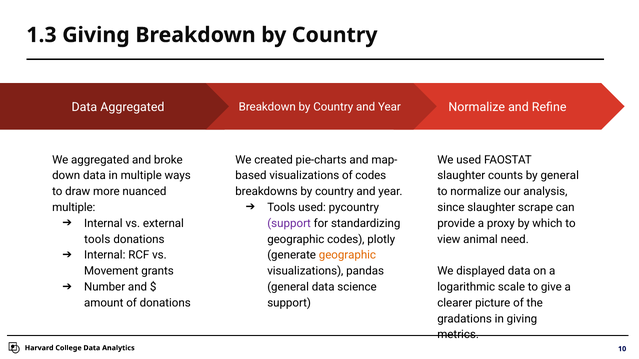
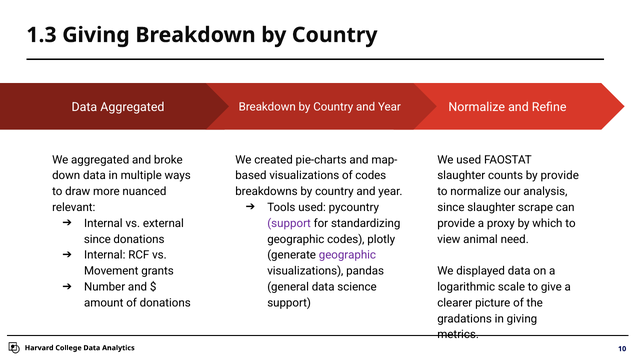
by general: general -> provide (560, 176)
multiple: multiple -> relevant (74, 208)
tools: tools -> since (97, 240)
geographic colour: orange -> purple (347, 255)
